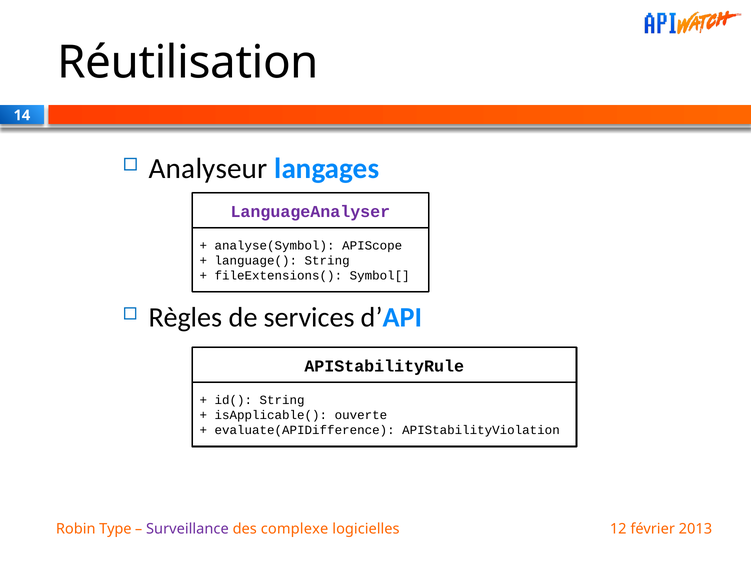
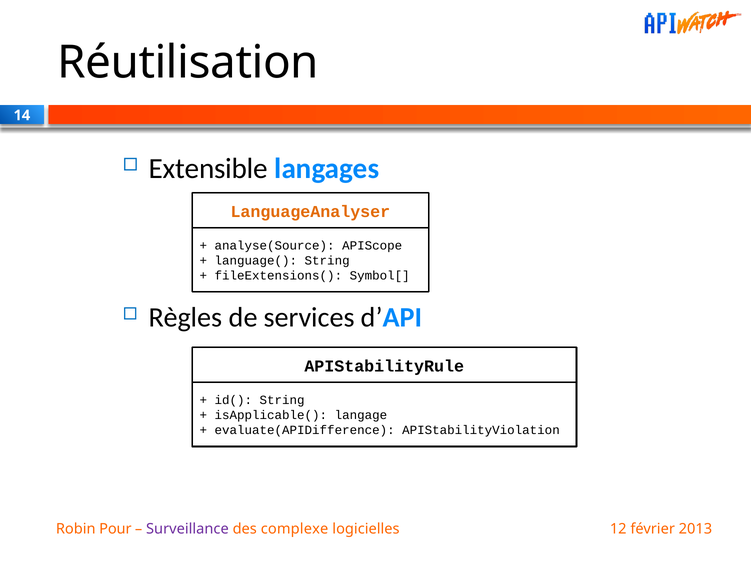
Analyseur: Analyseur -> Extensible (208, 169)
LanguageAnalyser colour: purple -> orange (310, 212)
analyse(Symbol: analyse(Symbol -> analyse(Source (275, 246)
ouverte: ouverte -> langage (361, 415)
Type: Type -> Pour (115, 529)
